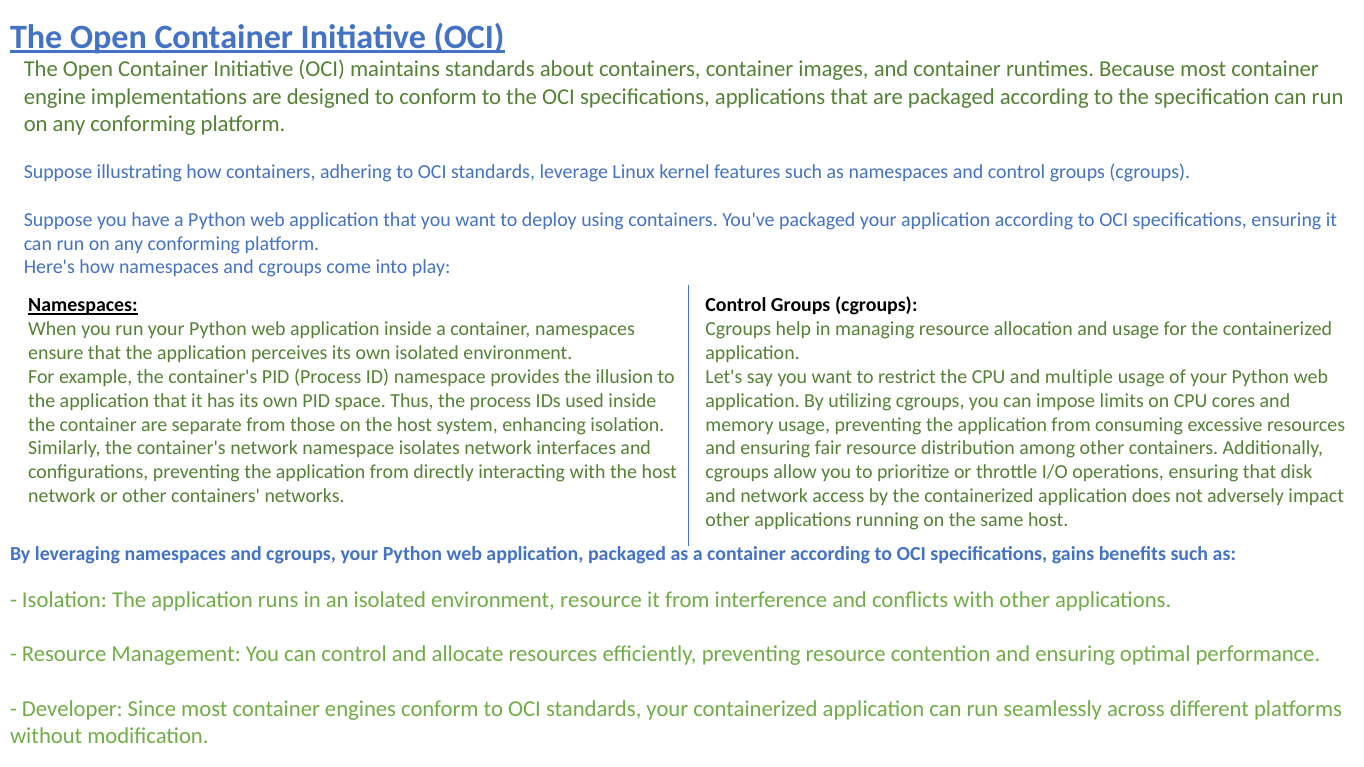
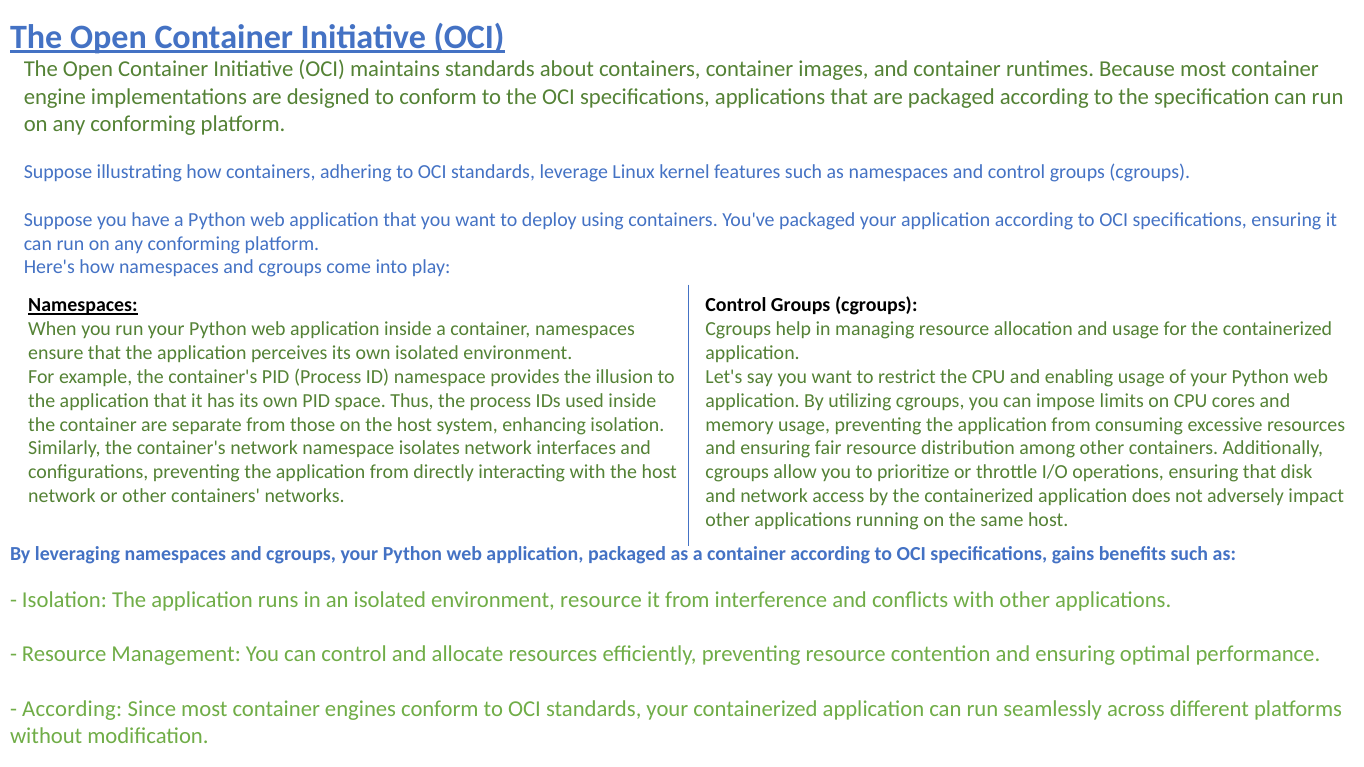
multiple: multiple -> enabling (1079, 377)
Developer: Developer -> According (72, 709)
